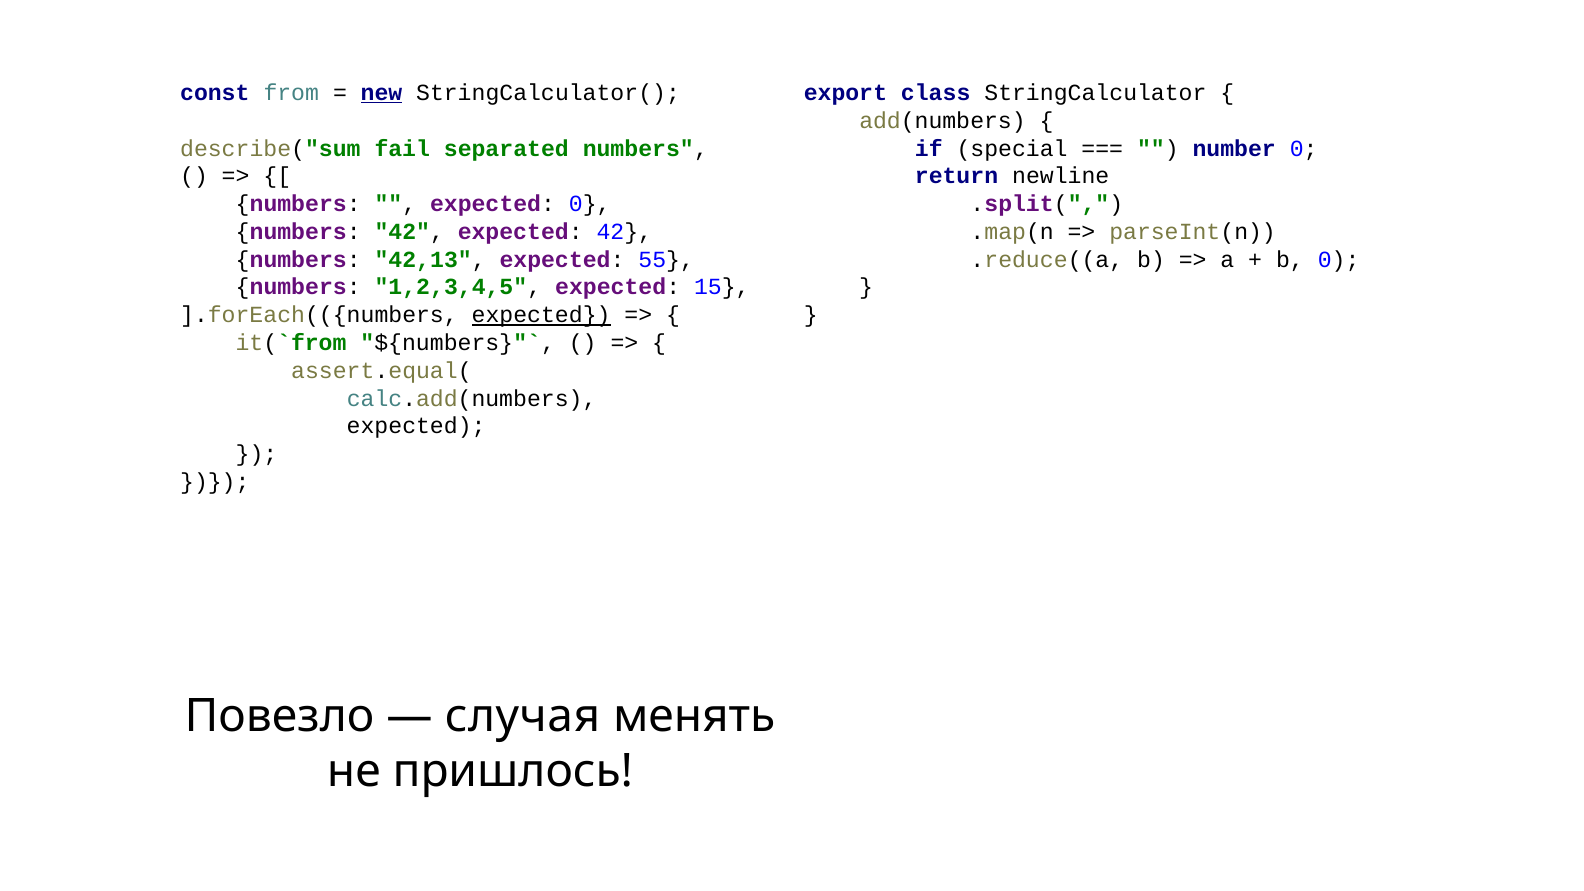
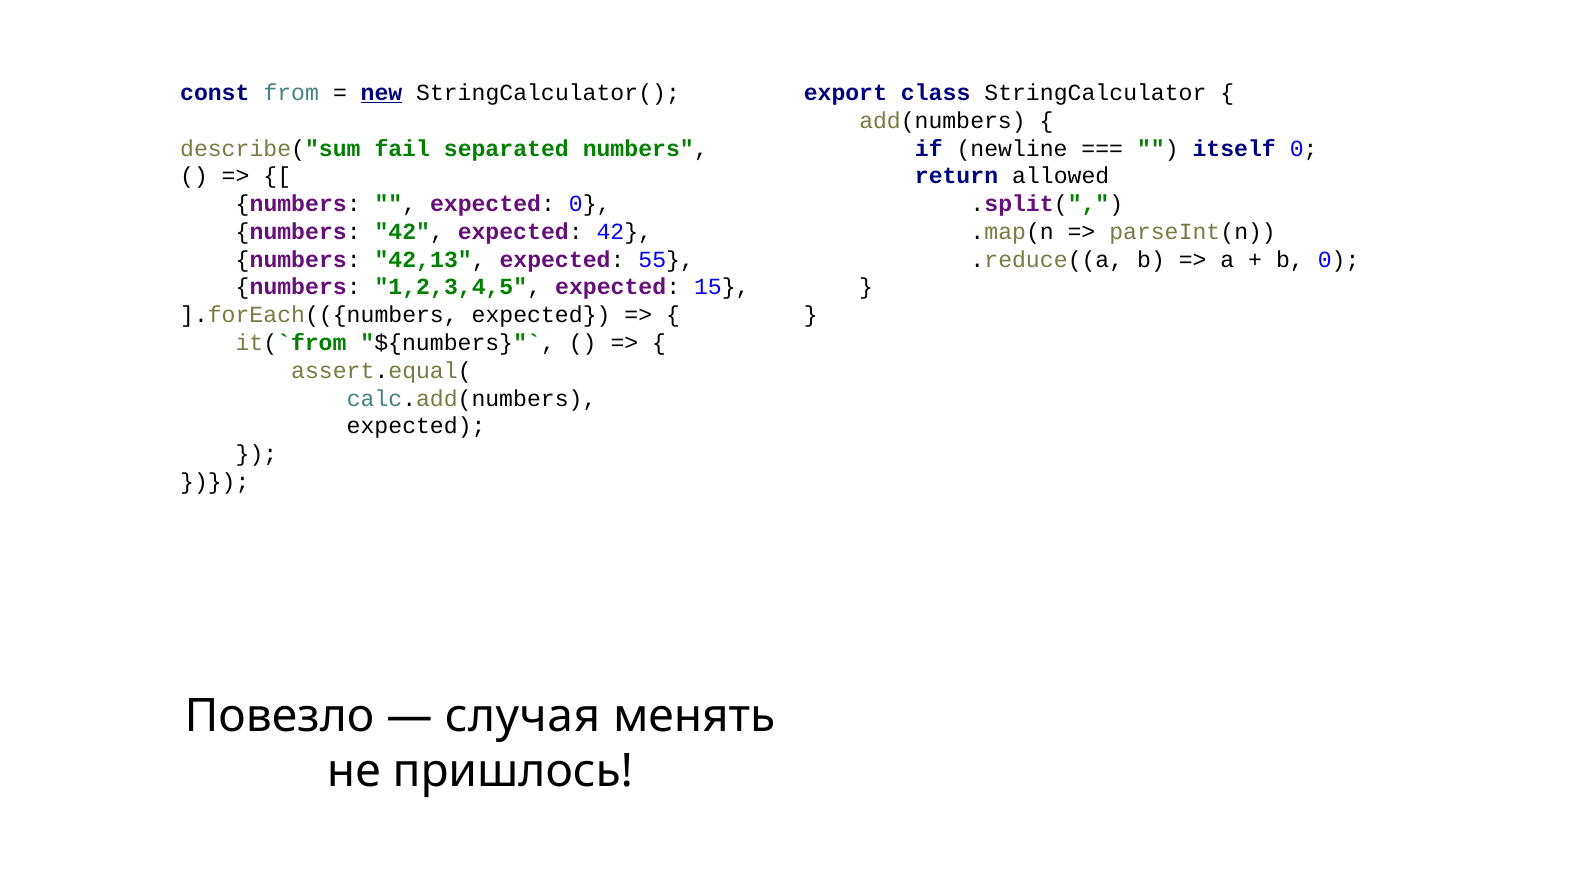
special: special -> newline (1012, 148)
number: number -> itself (1234, 148)
newline: newline -> allowed (1061, 176)
expected underline: present -> none (541, 315)
